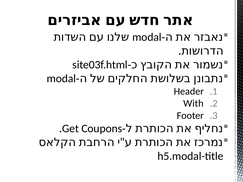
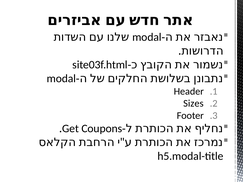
With: With -> Sizes (193, 104)
